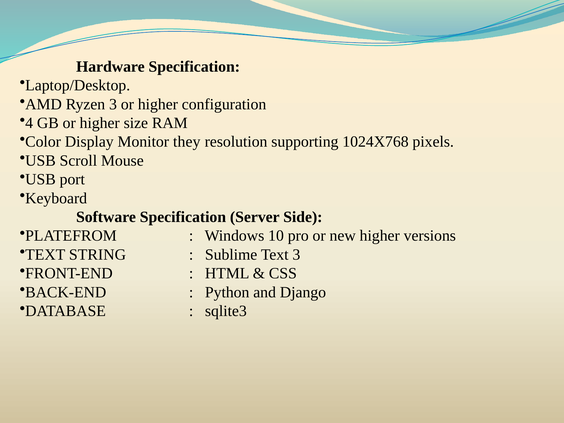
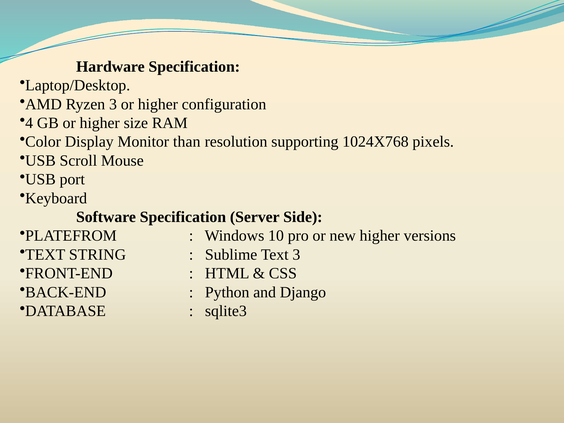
they: they -> than (187, 142)
